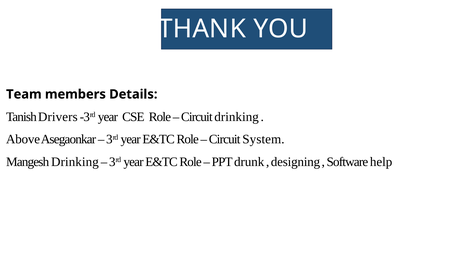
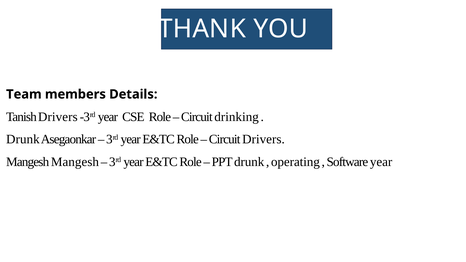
Above: Above -> Drunk (23, 139)
Circuit System: System -> Drivers (263, 139)
Mangesh Drinking: Drinking -> Mangesh (75, 162)
designing: designing -> operating (295, 162)
Software help: help -> year (381, 162)
